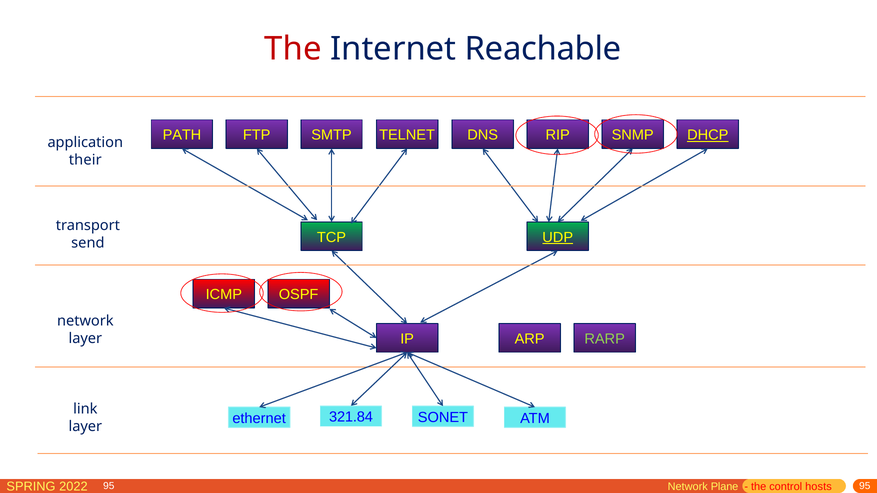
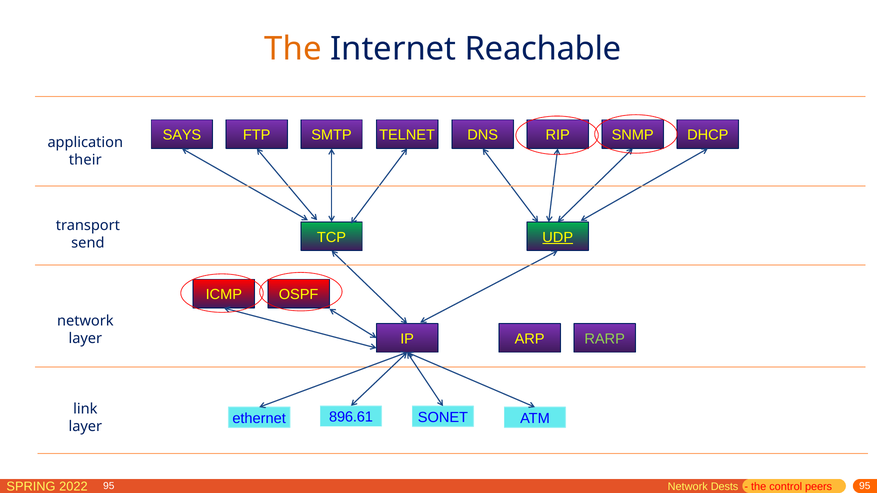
The colour: red -> orange (293, 49)
PATH: PATH -> SAYS (182, 135)
DHCP underline: present -> none (708, 135)
321.84: 321.84 -> 896.61 (351, 417)
Plane: Plane -> Dests (725, 487)
hosts: hosts -> peers (819, 487)
